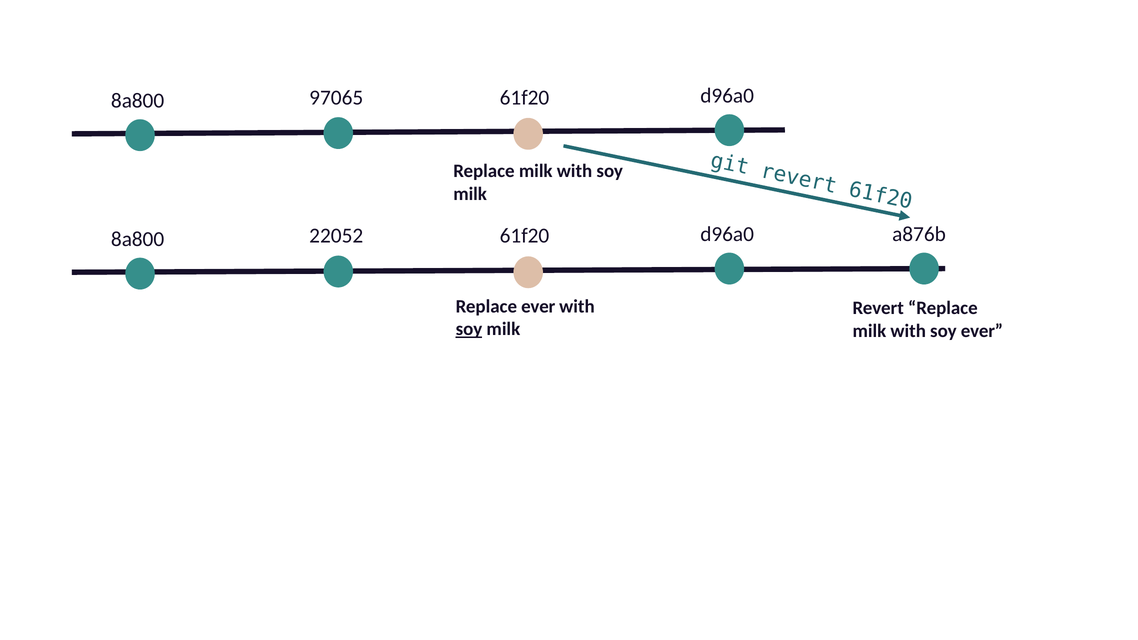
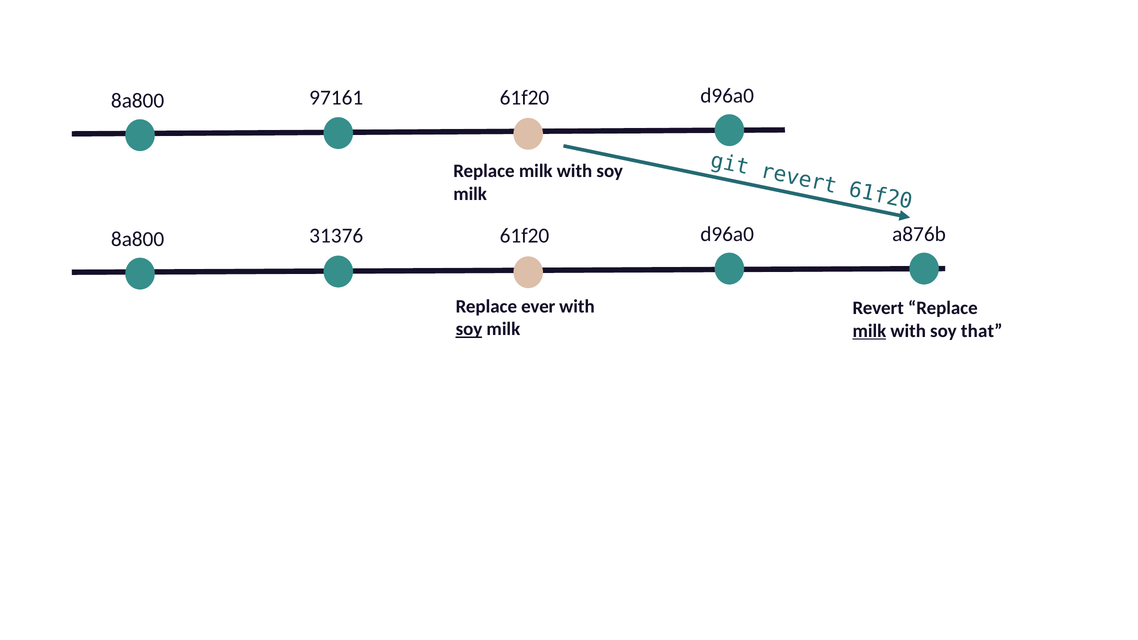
97065: 97065 -> 97161 (336, 97)
22052: 22052 -> 31376 (336, 236)
milk underline: none -> present (869, 331)
soy ever: ever -> that (982, 331)
